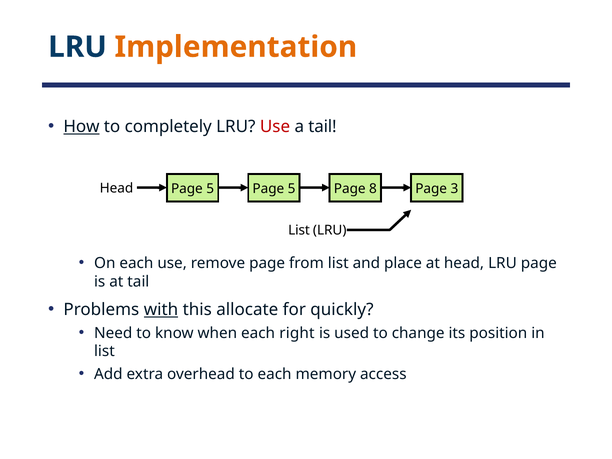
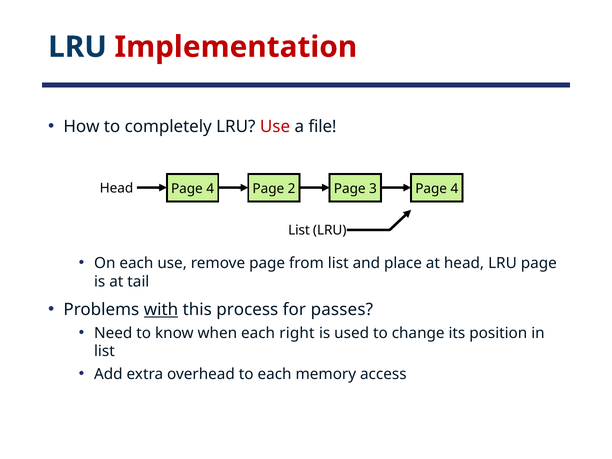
Implementation colour: orange -> red (236, 47)
How underline: present -> none (82, 127)
a tail: tail -> file (322, 127)
5: 5 -> 4 (210, 189)
5: 5 -> 2 (292, 189)
8: 8 -> 3 (373, 189)
3: 3 -> 4 (454, 189)
allocate: allocate -> process (247, 310)
quickly: quickly -> passes (342, 310)
